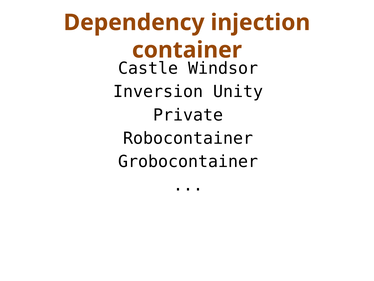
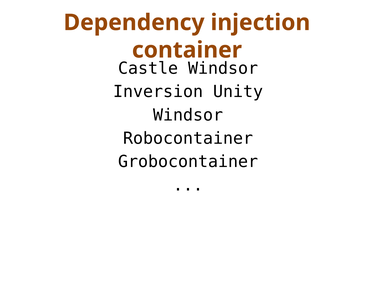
Private: Private -> Windsor (188, 115)
